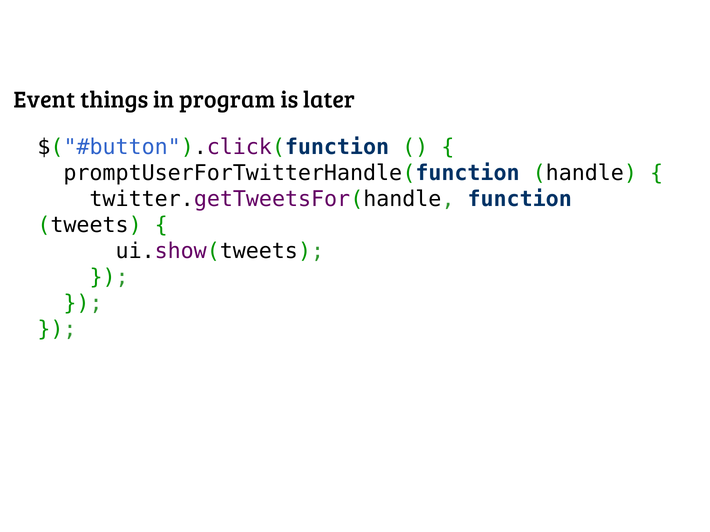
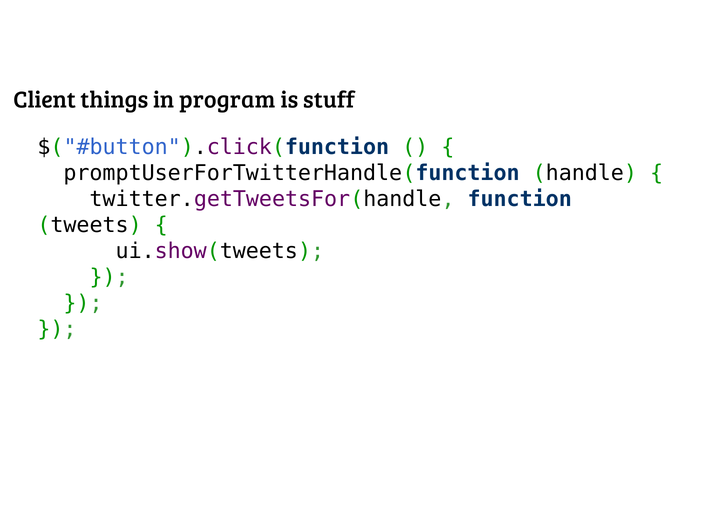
Event: Event -> Client (45, 100)
later: later -> stuff (329, 100)
